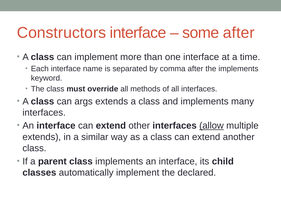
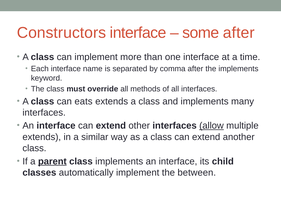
args: args -> eats (84, 101)
parent underline: none -> present (52, 161)
declared: declared -> between (197, 172)
